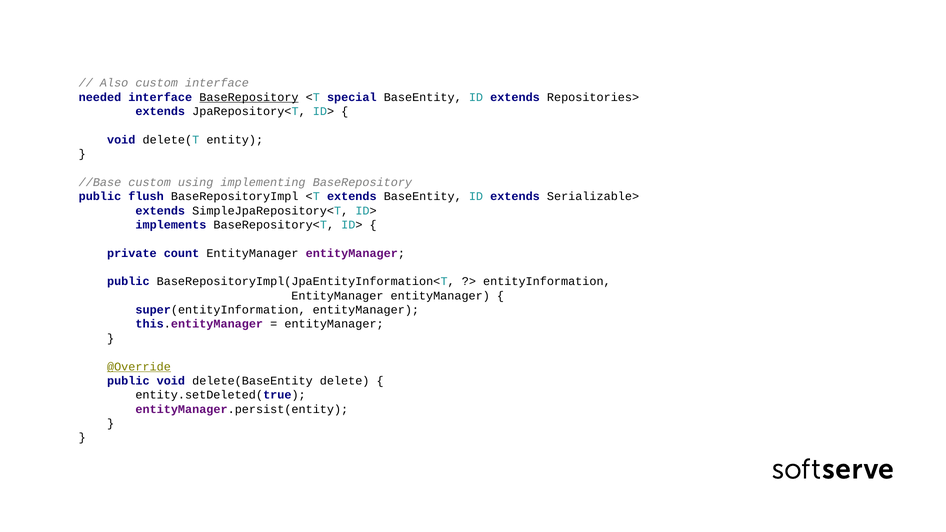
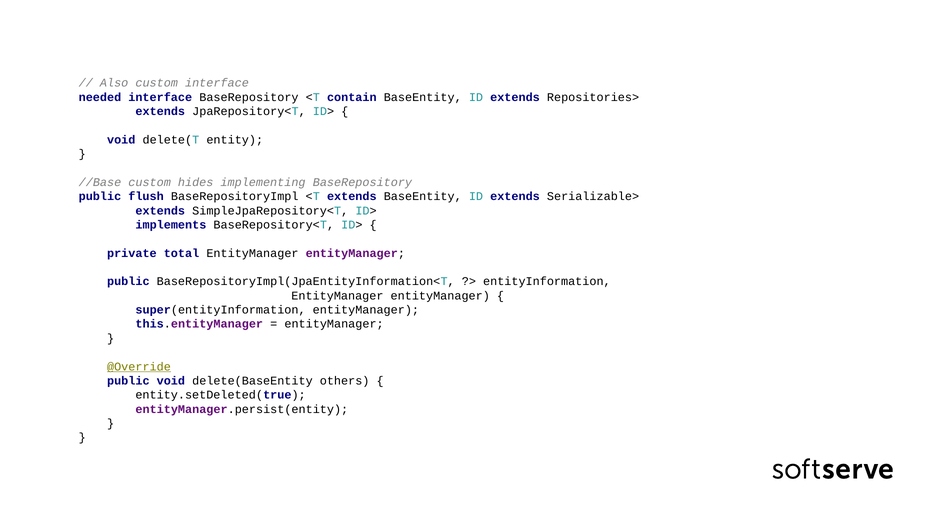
BaseRepository underline: present -> none (249, 97)
special: special -> contain (352, 97)
using: using -> hides (196, 182)
count: count -> total (182, 253)
delete: delete -> others (345, 381)
